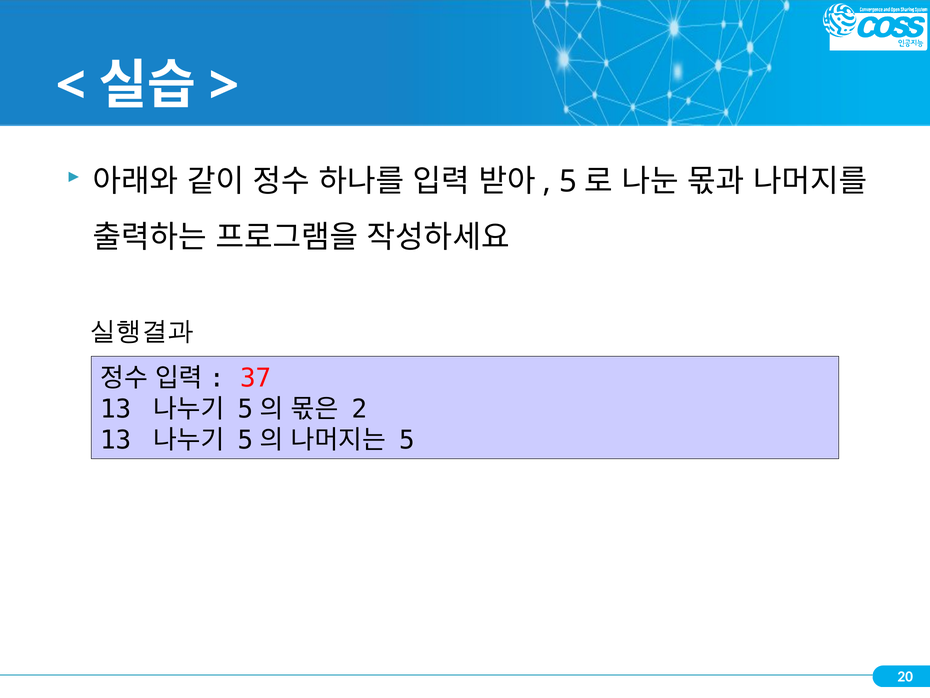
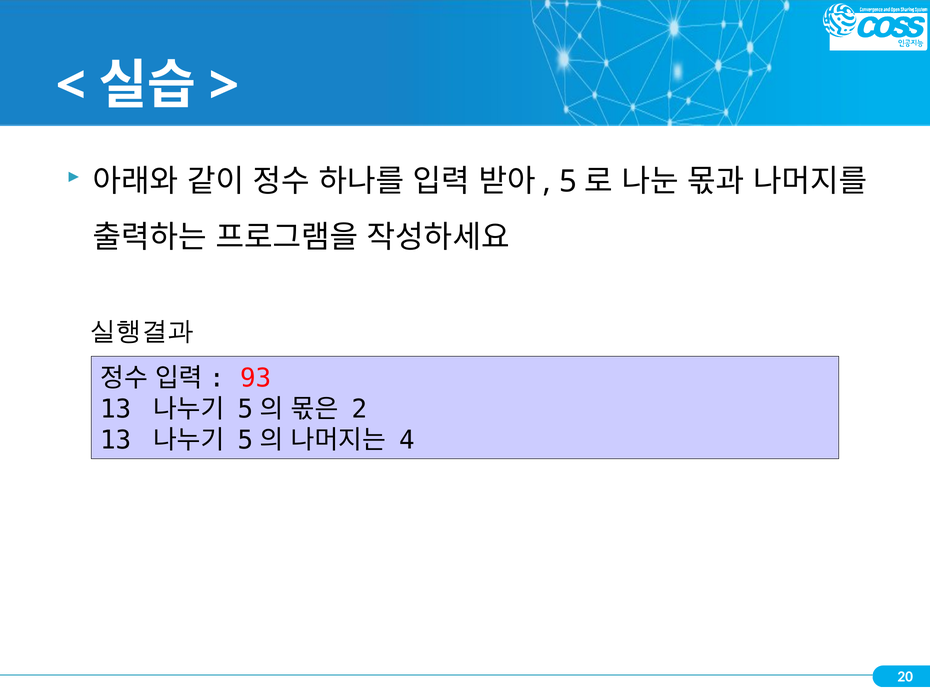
37: 37 -> 93 (256, 378)
5: 5 -> 4 (407, 440)
